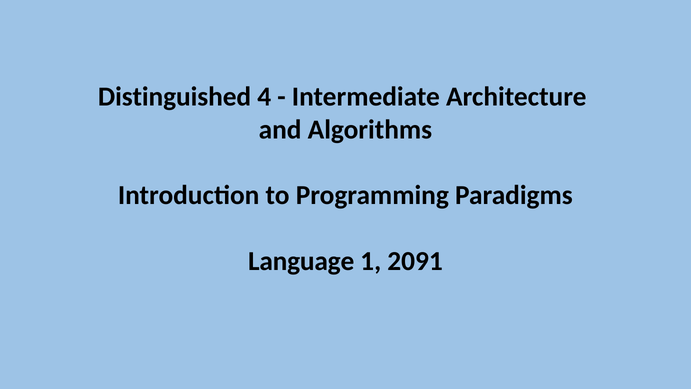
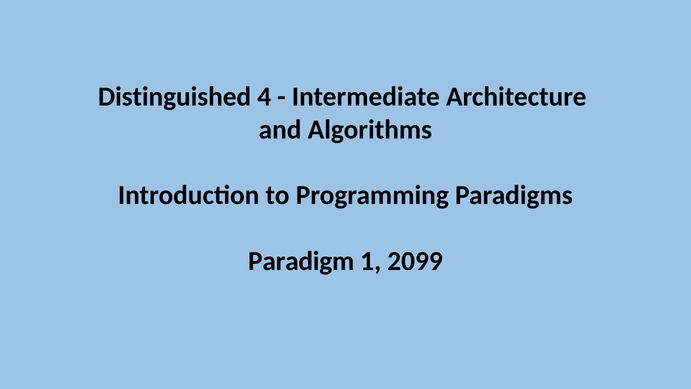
Language: Language -> Paradigm (301, 261)
2091: 2091 -> 2099 (415, 261)
